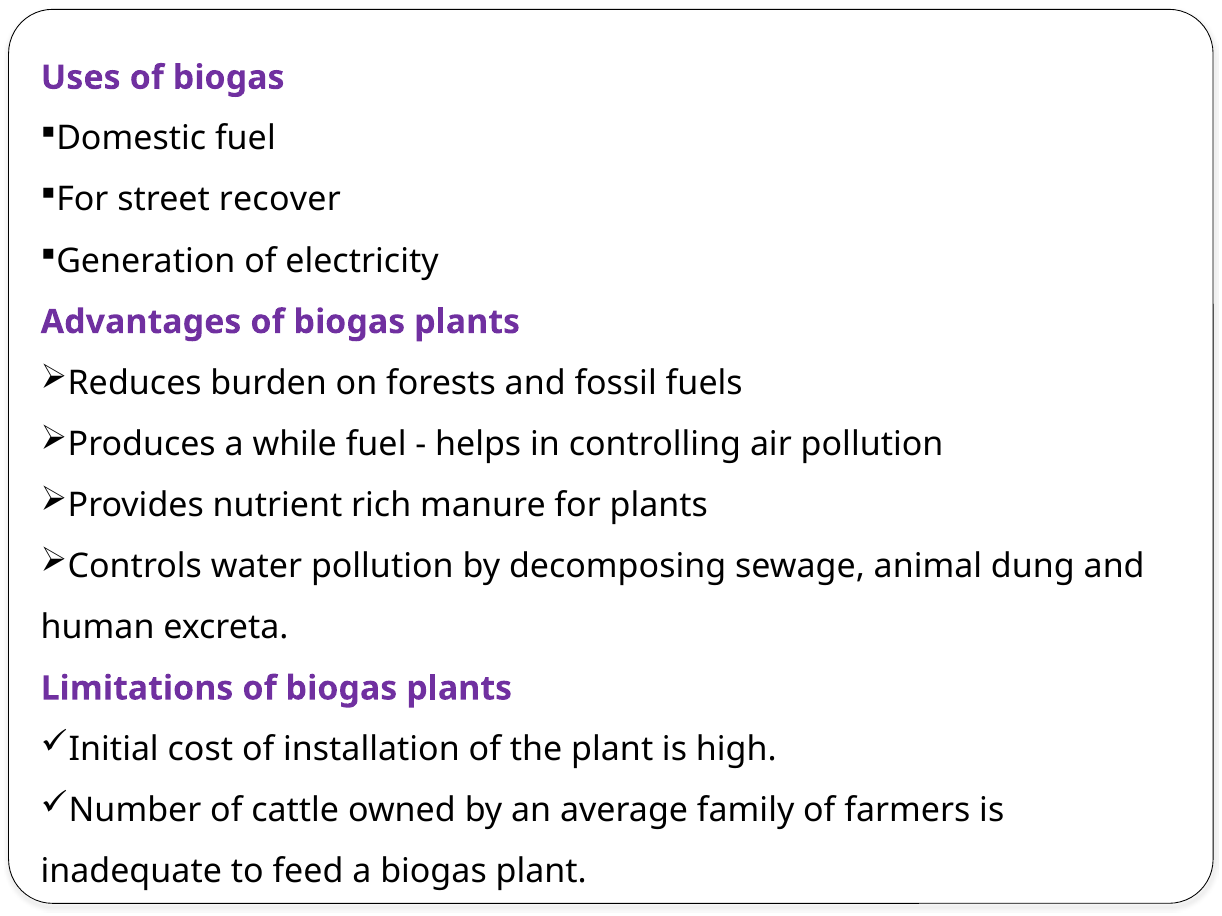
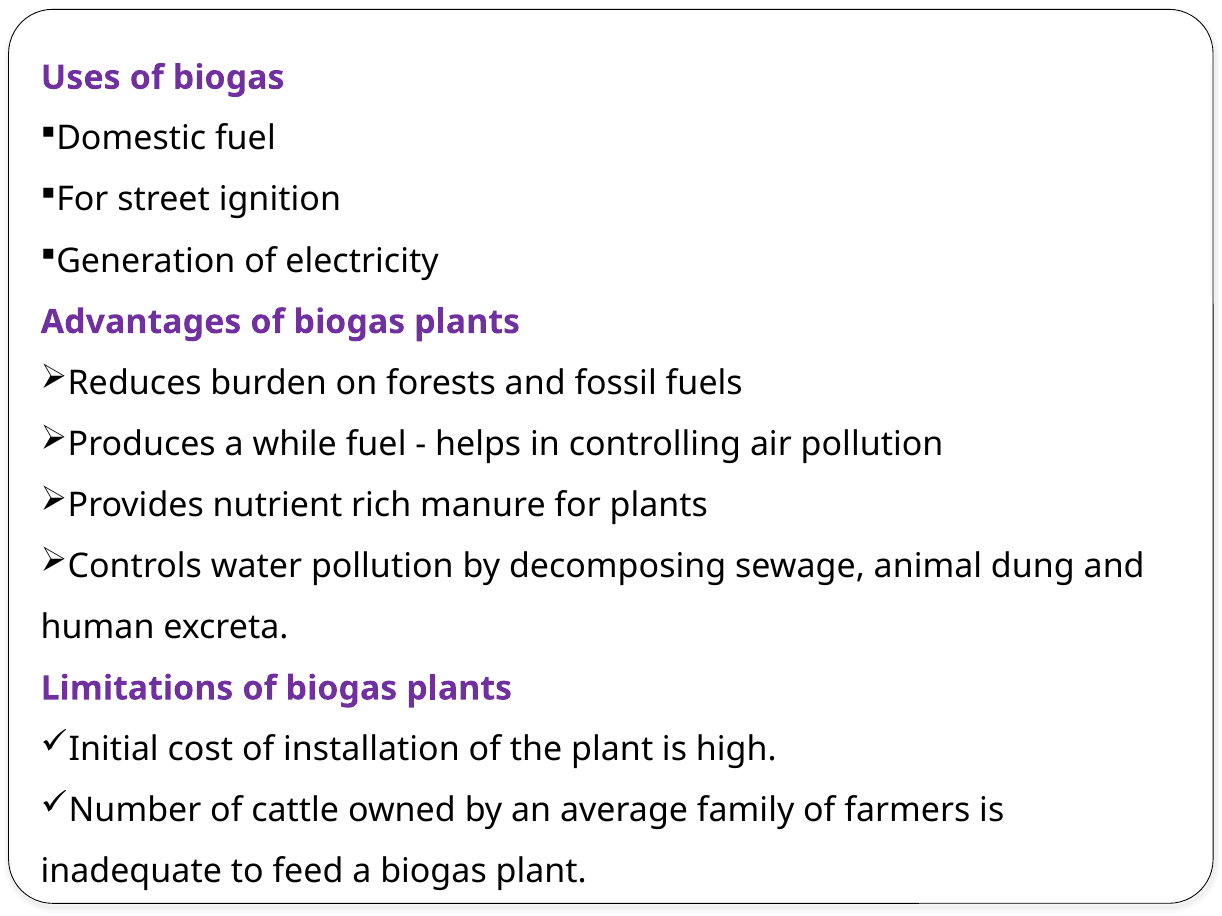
recover: recover -> ignition (280, 200)
